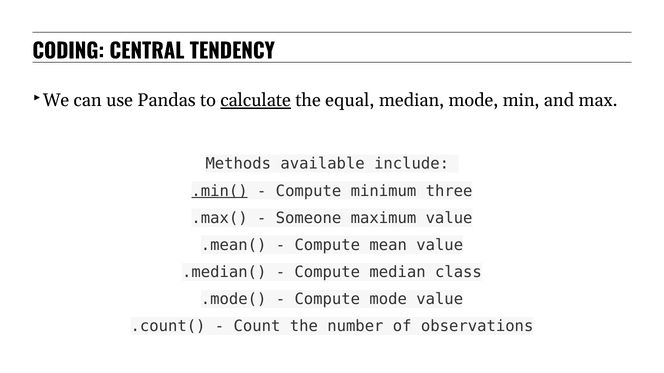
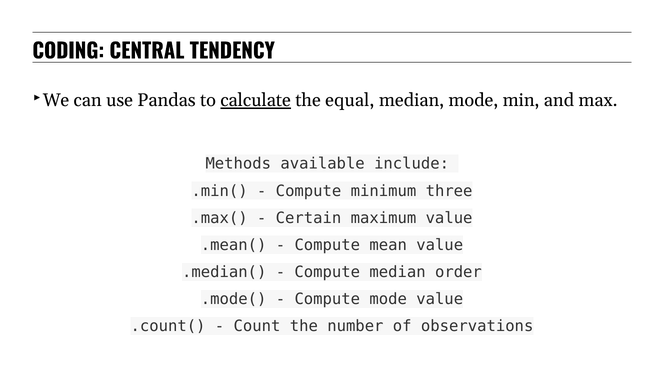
.min( underline: present -> none (220, 191)
Someone: Someone -> Certain (309, 218)
class: class -> order (458, 272)
